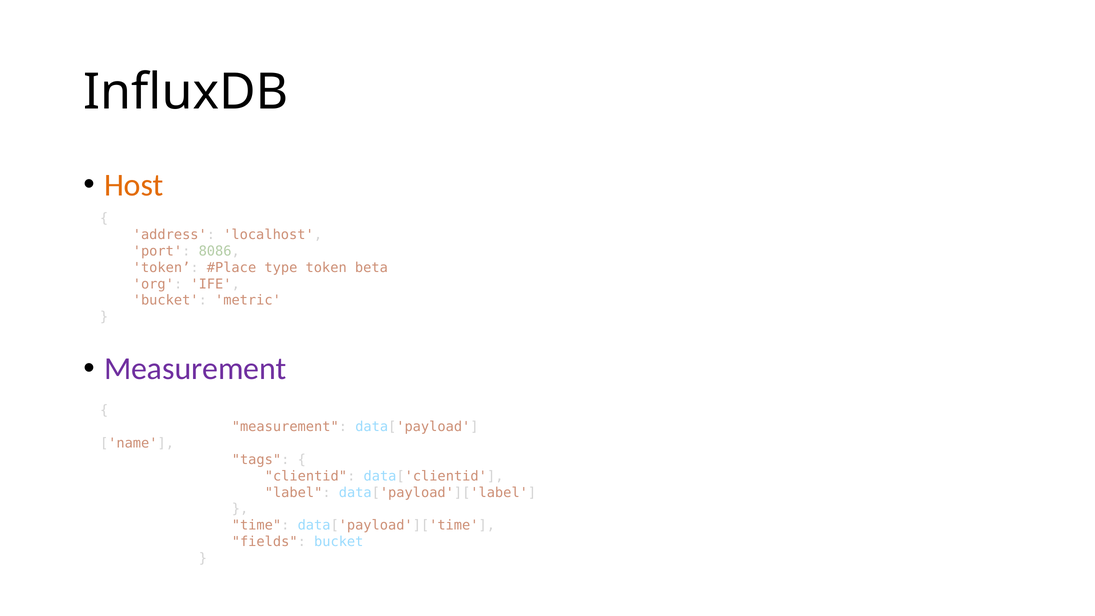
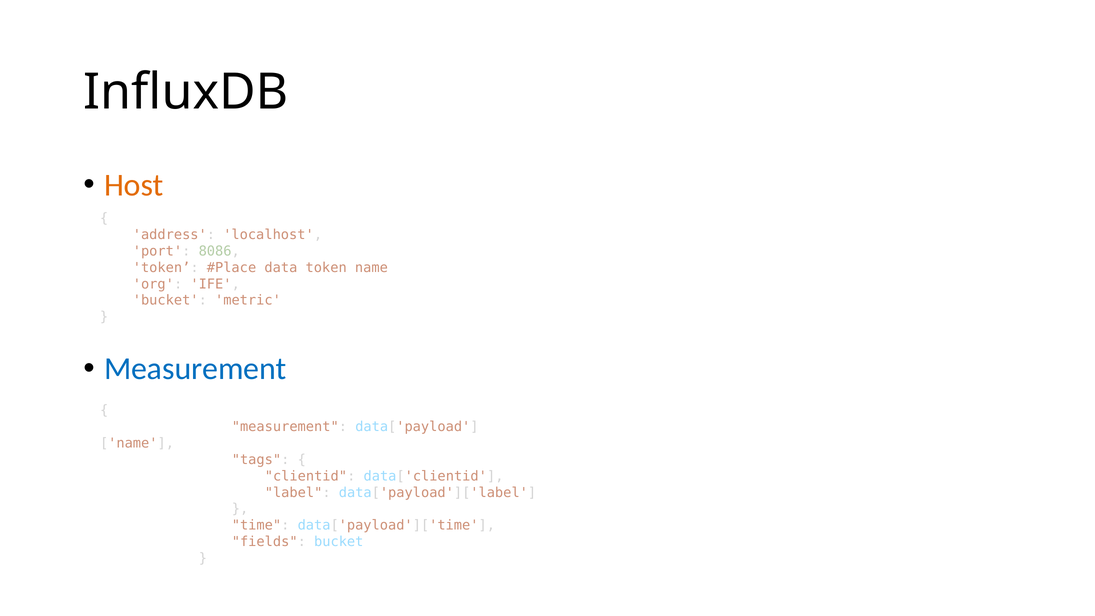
type: type -> data (281, 268)
token beta: beta -> name (371, 268)
Measurement colour: purple -> blue (195, 369)
